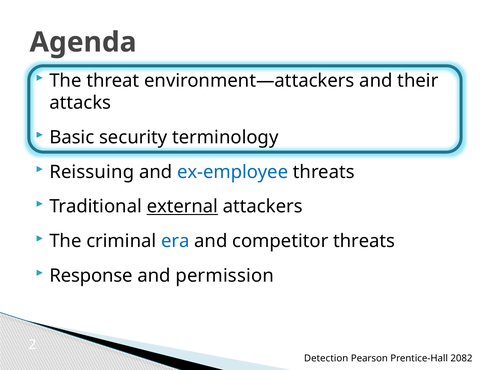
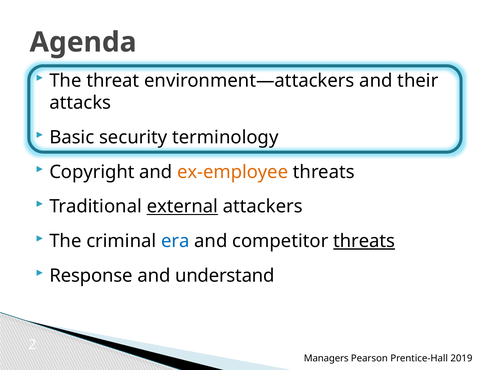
Reissuing: Reissuing -> Copyright (92, 172)
ex-employee colour: blue -> orange (233, 172)
threats underline: none -> present (364, 241)
permission: permission -> understand (225, 276)
Detection: Detection -> Managers (326, 359)
2082: 2082 -> 2019 (461, 359)
